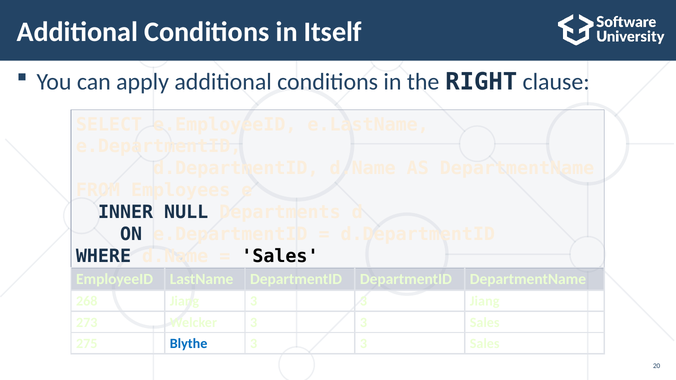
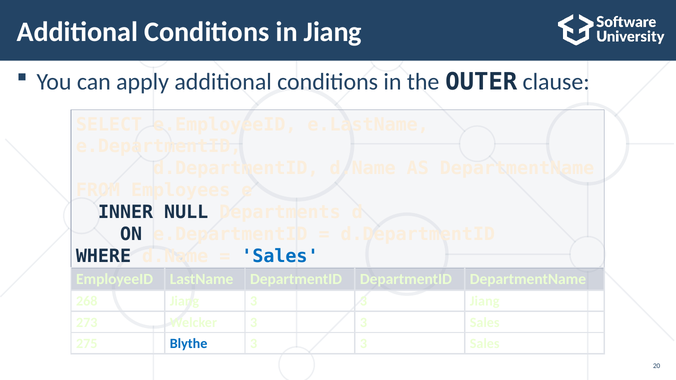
in Itself: Itself -> Jiang (333, 32)
RIGHT: RIGHT -> OUTER (481, 82)
Sales colour: black -> blue (280, 256)
